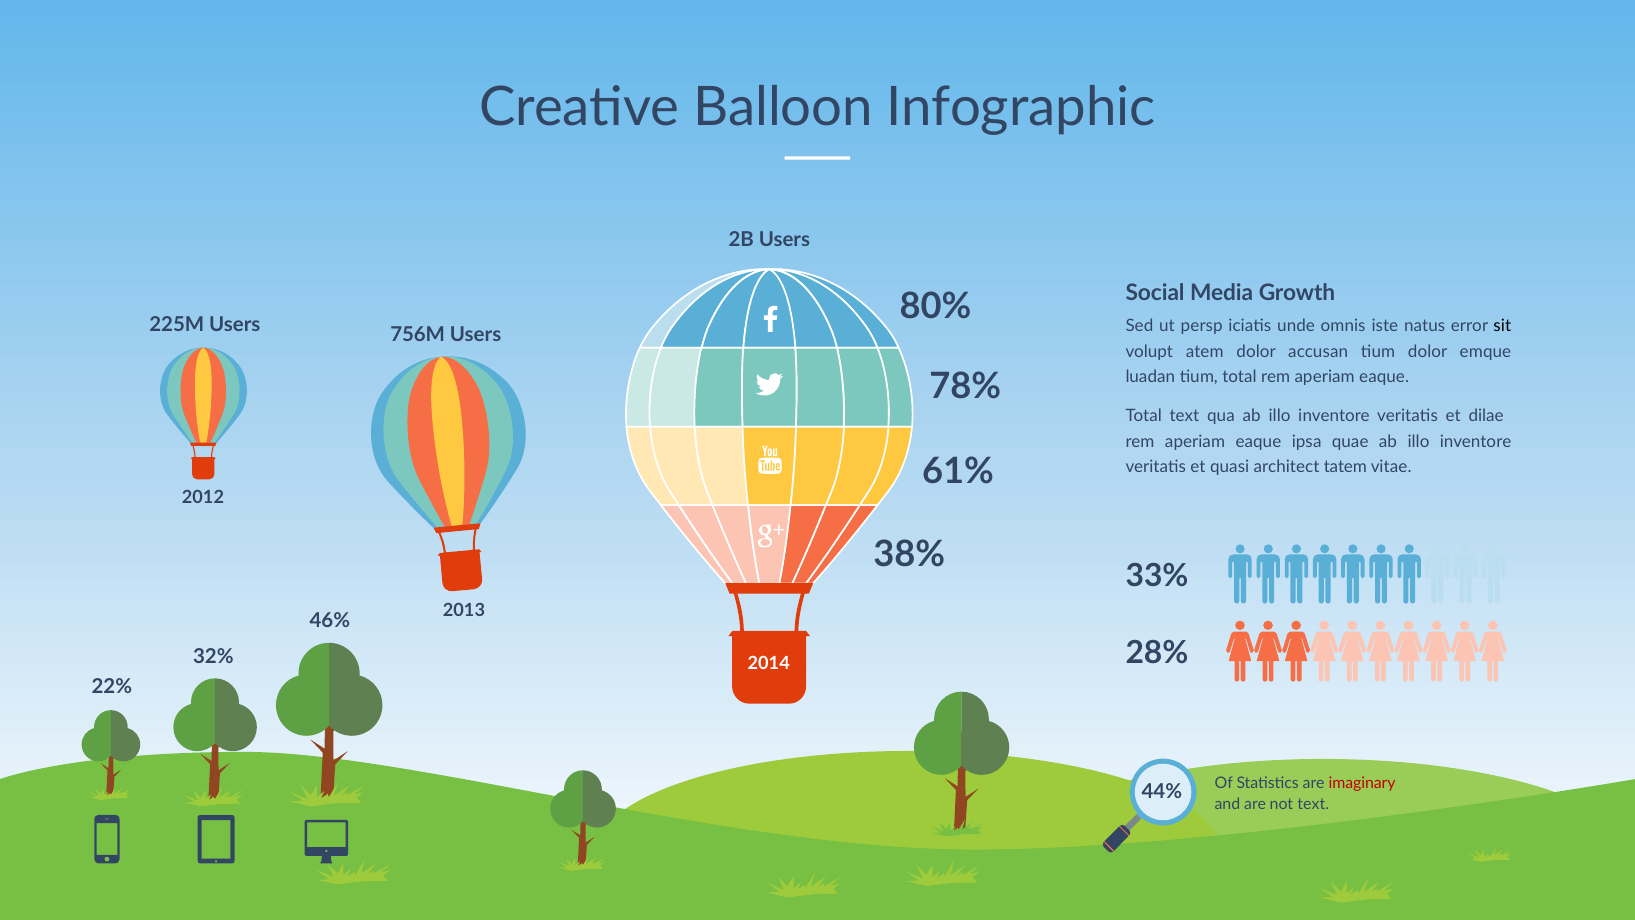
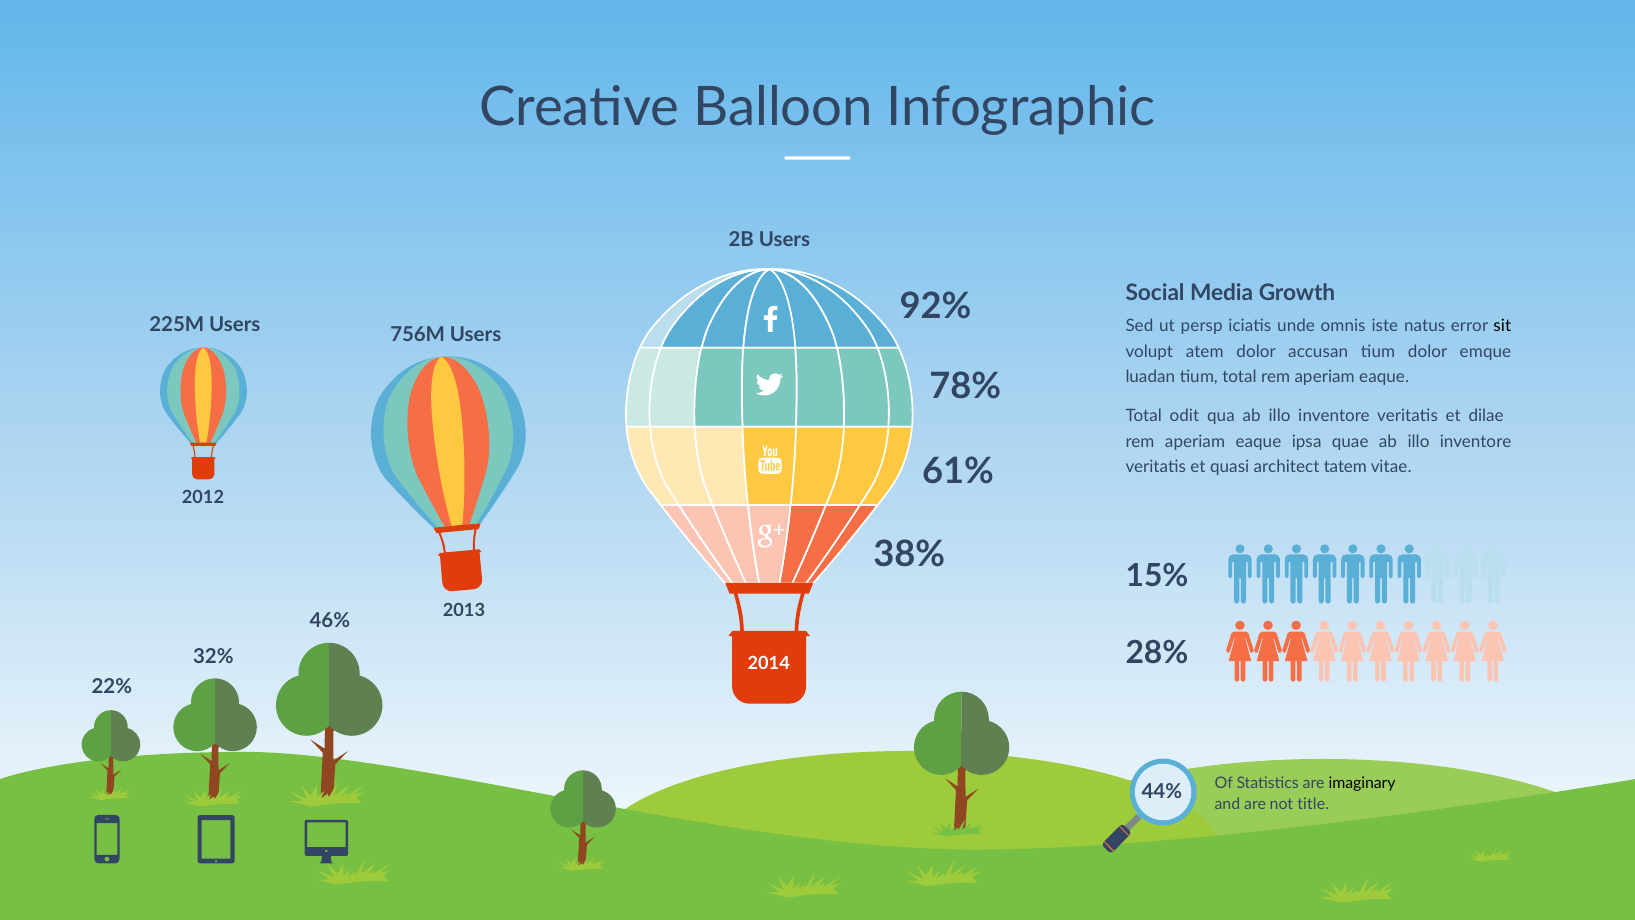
80%: 80% -> 92% (936, 306)
Total text: text -> odit (1184, 416)
33%: 33% -> 15% (1157, 576)
imaginary colour: red -> black (1362, 783)
not text: text -> title (1313, 804)
